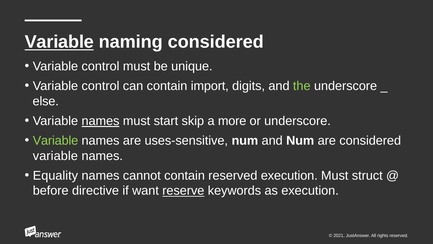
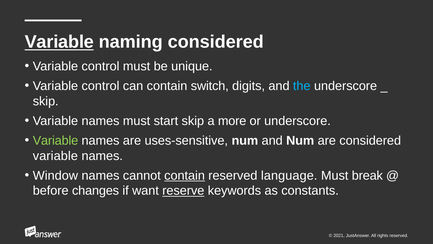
import: import -> switch (210, 86)
the colour: light green -> light blue (302, 86)
else: else -> skip (46, 101)
names underline: present -> none (101, 121)
Equality: Equality -> Window (55, 175)
contain underline: none -> present (185, 175)
reserved execution: execution -> language (289, 175)
struct: struct -> break (367, 175)
directive: directive -> changes (96, 190)
as execution: execution -> constants (310, 190)
